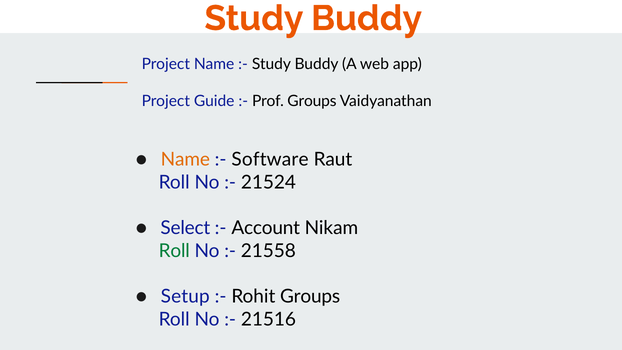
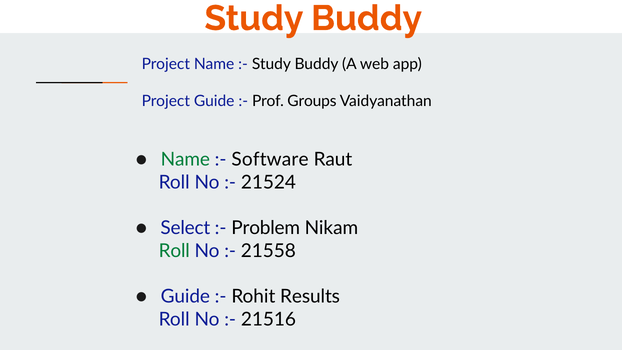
Name colour: orange -> green (185, 160)
Account: Account -> Problem (266, 228)
Setup: Setup -> Guide (185, 296)
Rohit Groups: Groups -> Results (310, 296)
